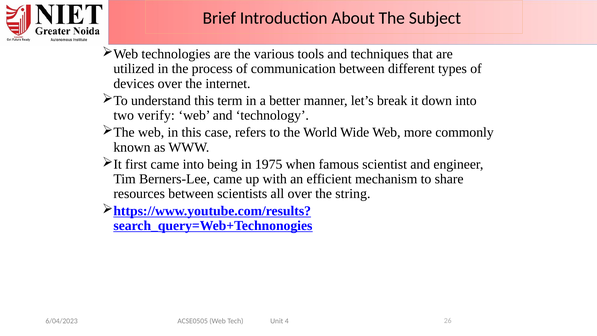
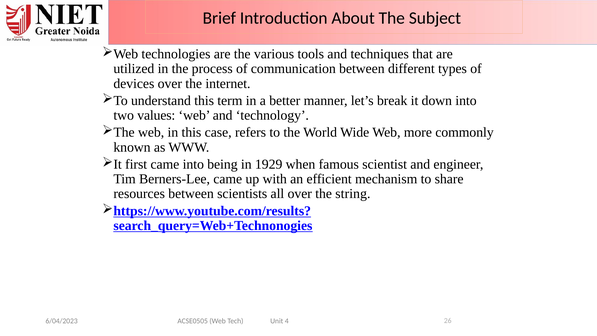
verify: verify -> values (156, 115)
1975: 1975 -> 1929 (269, 164)
